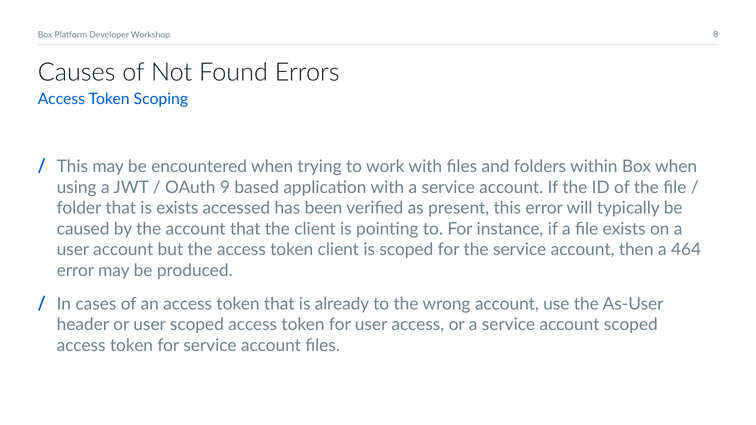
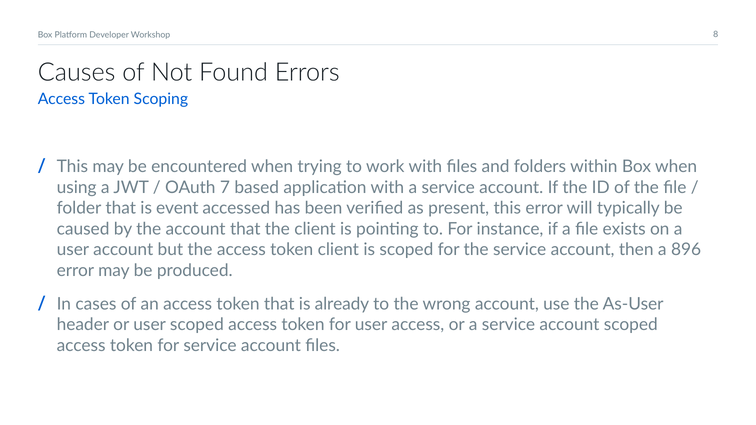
9: 9 -> 7 (225, 187)
is exists: exists -> event (177, 208)
464: 464 -> 896 (686, 250)
